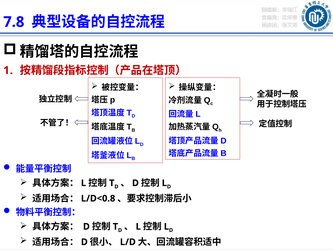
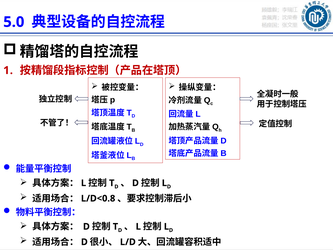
7.8: 7.8 -> 5.0 (14, 22)
